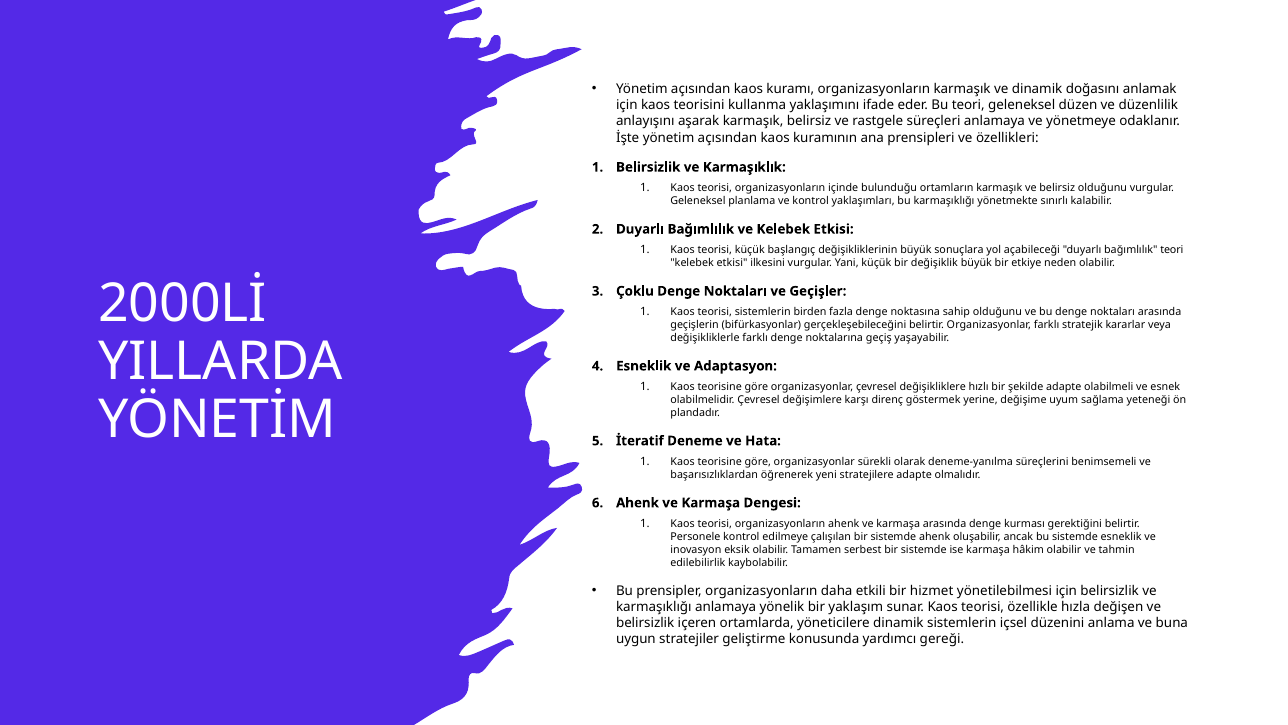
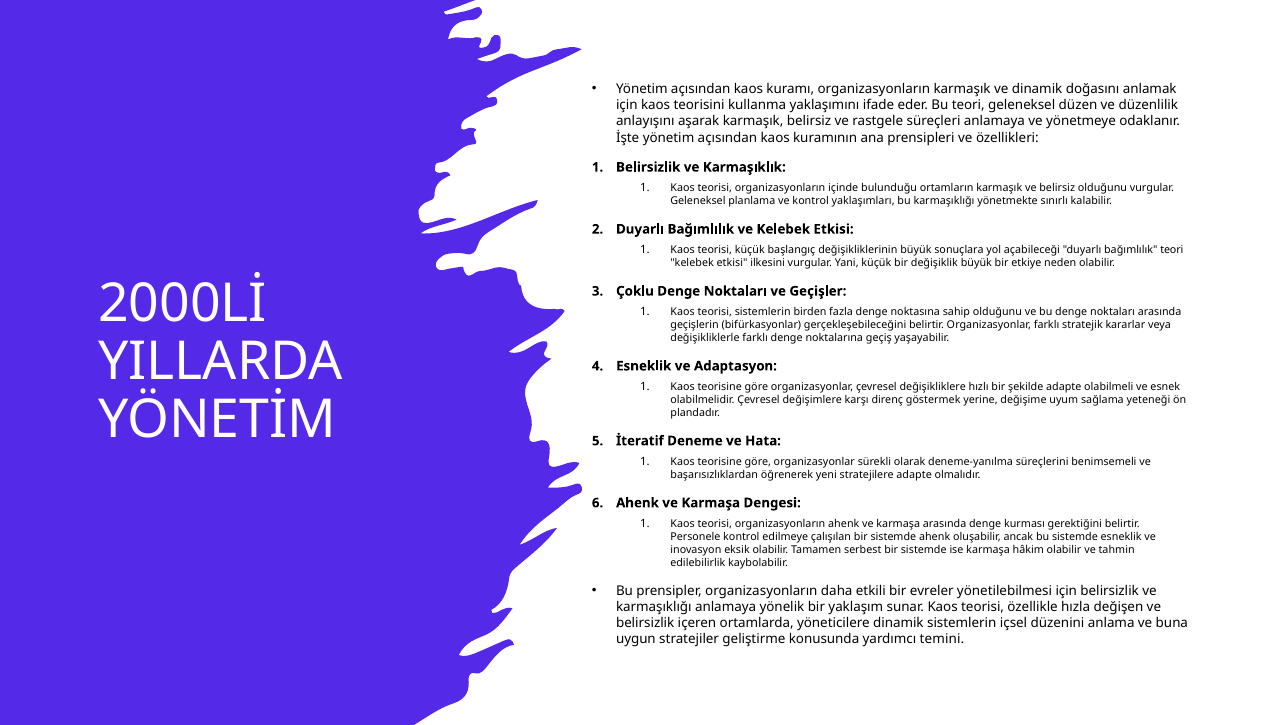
hizmet: hizmet -> evreler (932, 590)
gereği: gereği -> temini (942, 639)
